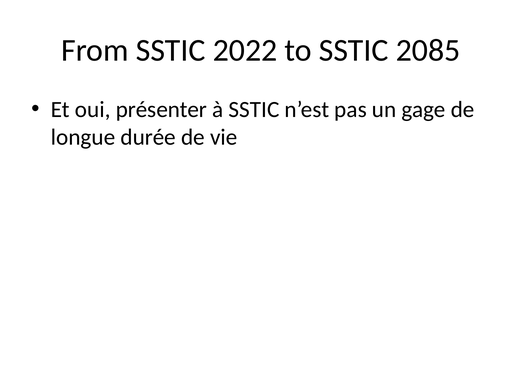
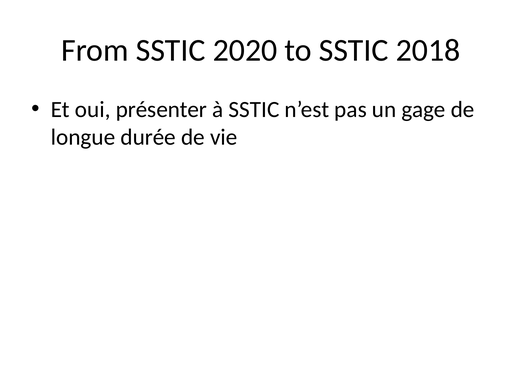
2022: 2022 -> 2020 (245, 51)
2085: 2085 -> 2018 (428, 51)
